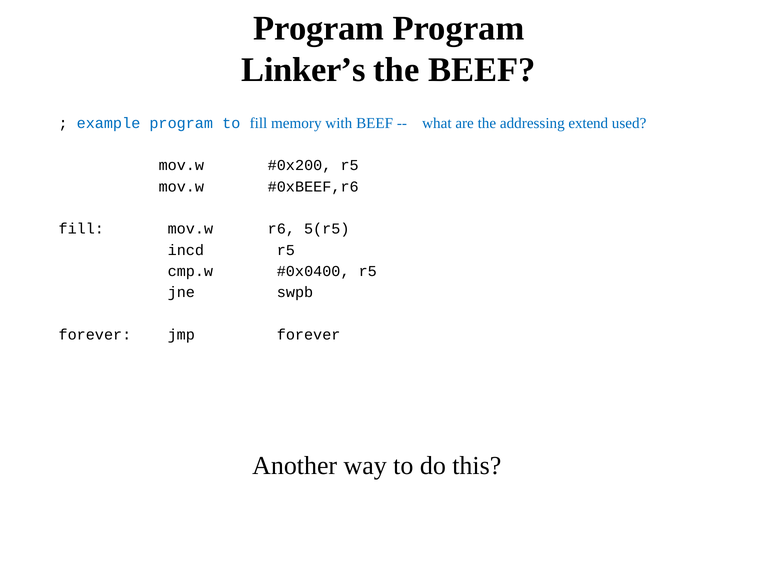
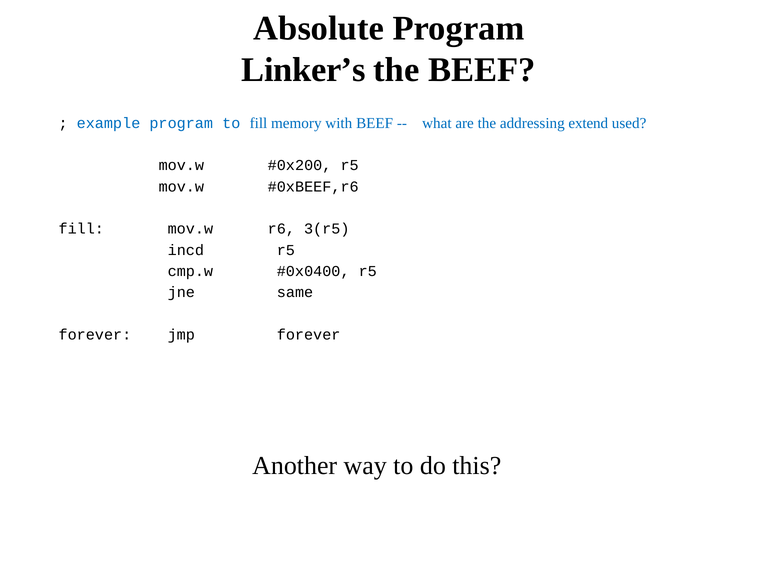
Program: Program -> Absolute (319, 28)
5(r5: 5(r5 -> 3(r5 (327, 229)
swpb: swpb -> same (295, 293)
